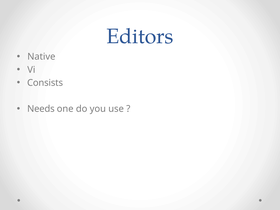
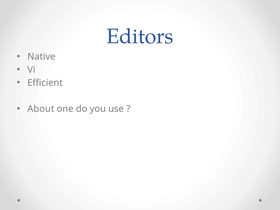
Consists: Consists -> Efficient (45, 83)
Needs: Needs -> About (41, 109)
